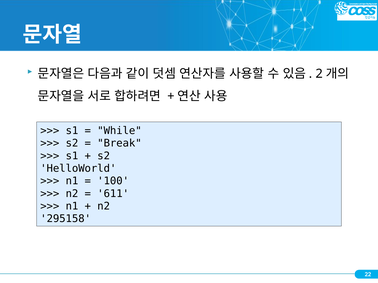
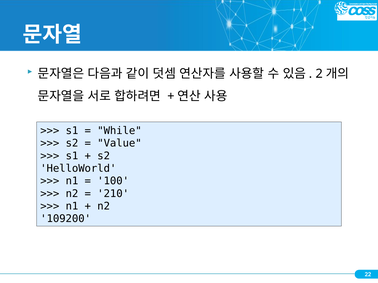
Break: Break -> Value (119, 144)
611: 611 -> 210 (113, 194)
295158: 295158 -> 109200 (66, 219)
